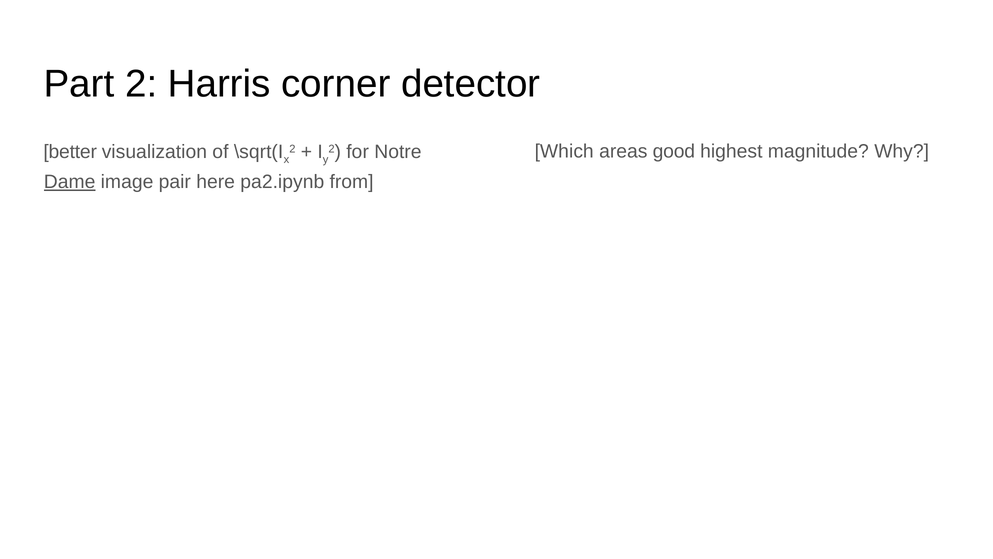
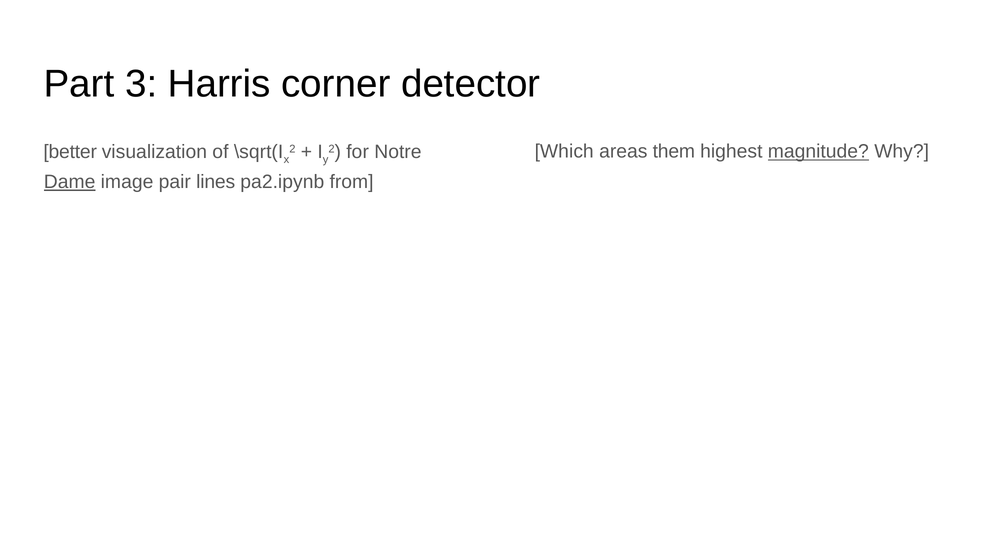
Part 2: 2 -> 3 (141, 84)
good: good -> them (674, 151)
magnitude underline: none -> present (818, 151)
here: here -> lines (216, 182)
